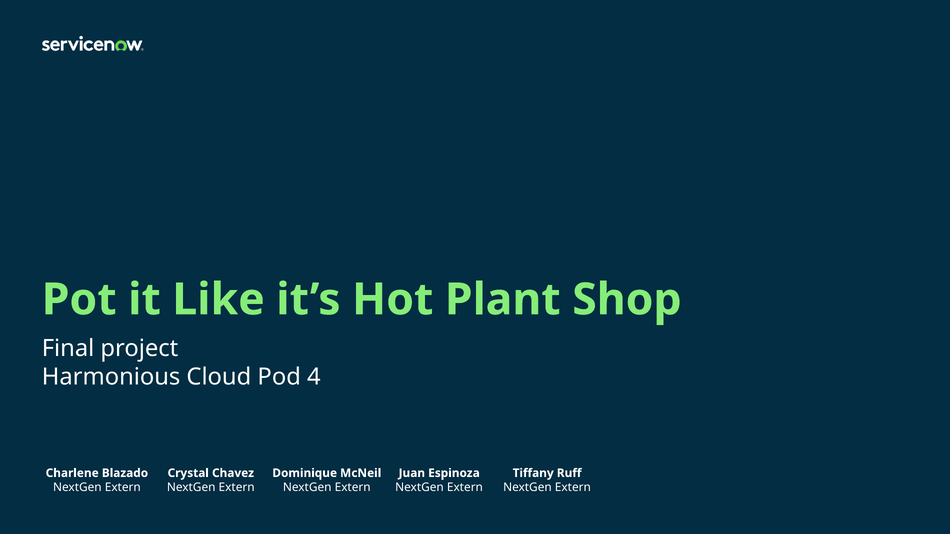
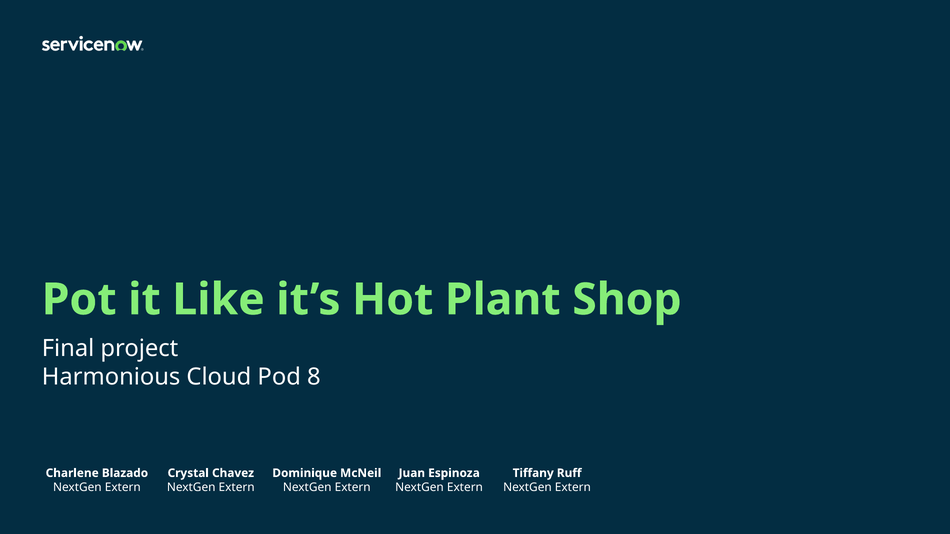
4: 4 -> 8 (314, 377)
